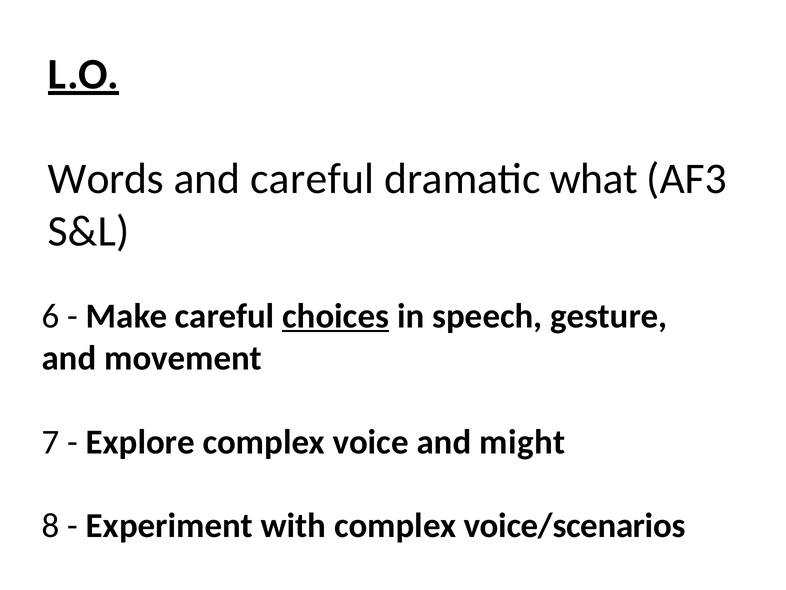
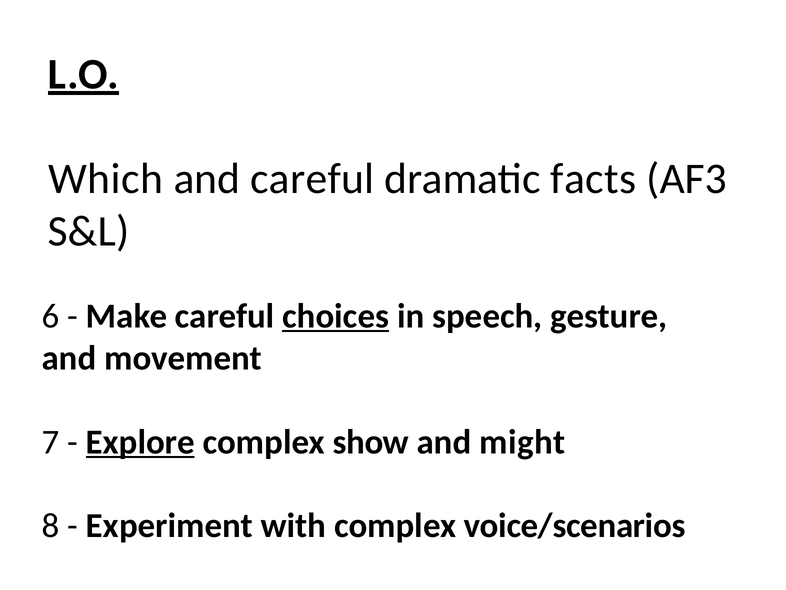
Words: Words -> Which (106, 179)
what: what -> facts (593, 179)
Explore underline: none -> present (140, 442)
voice: voice -> show (371, 442)
